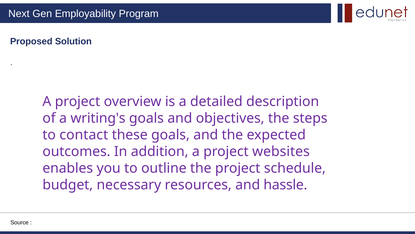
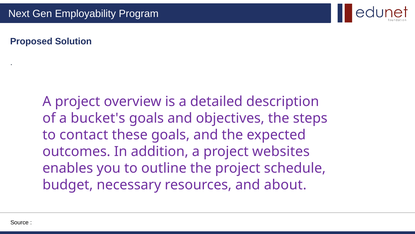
writing's: writing's -> bucket's (98, 118)
hassle: hassle -> about (285, 184)
